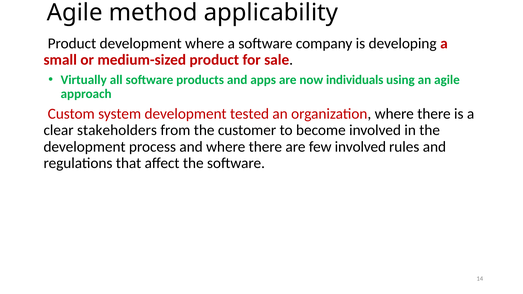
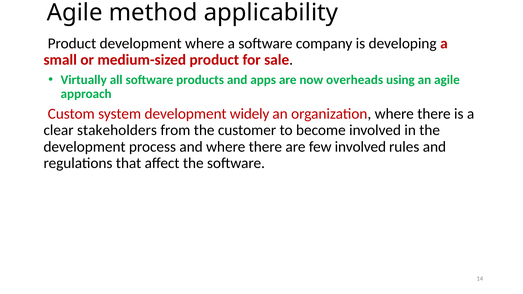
individuals: individuals -> overheads (355, 80)
tested: tested -> widely (250, 114)
